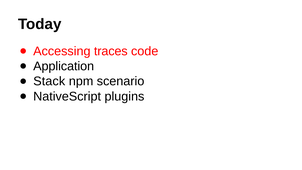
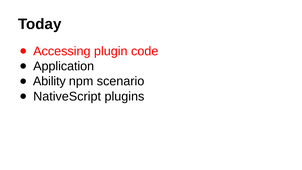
traces: traces -> plugin (111, 51)
Stack: Stack -> Ability (49, 81)
